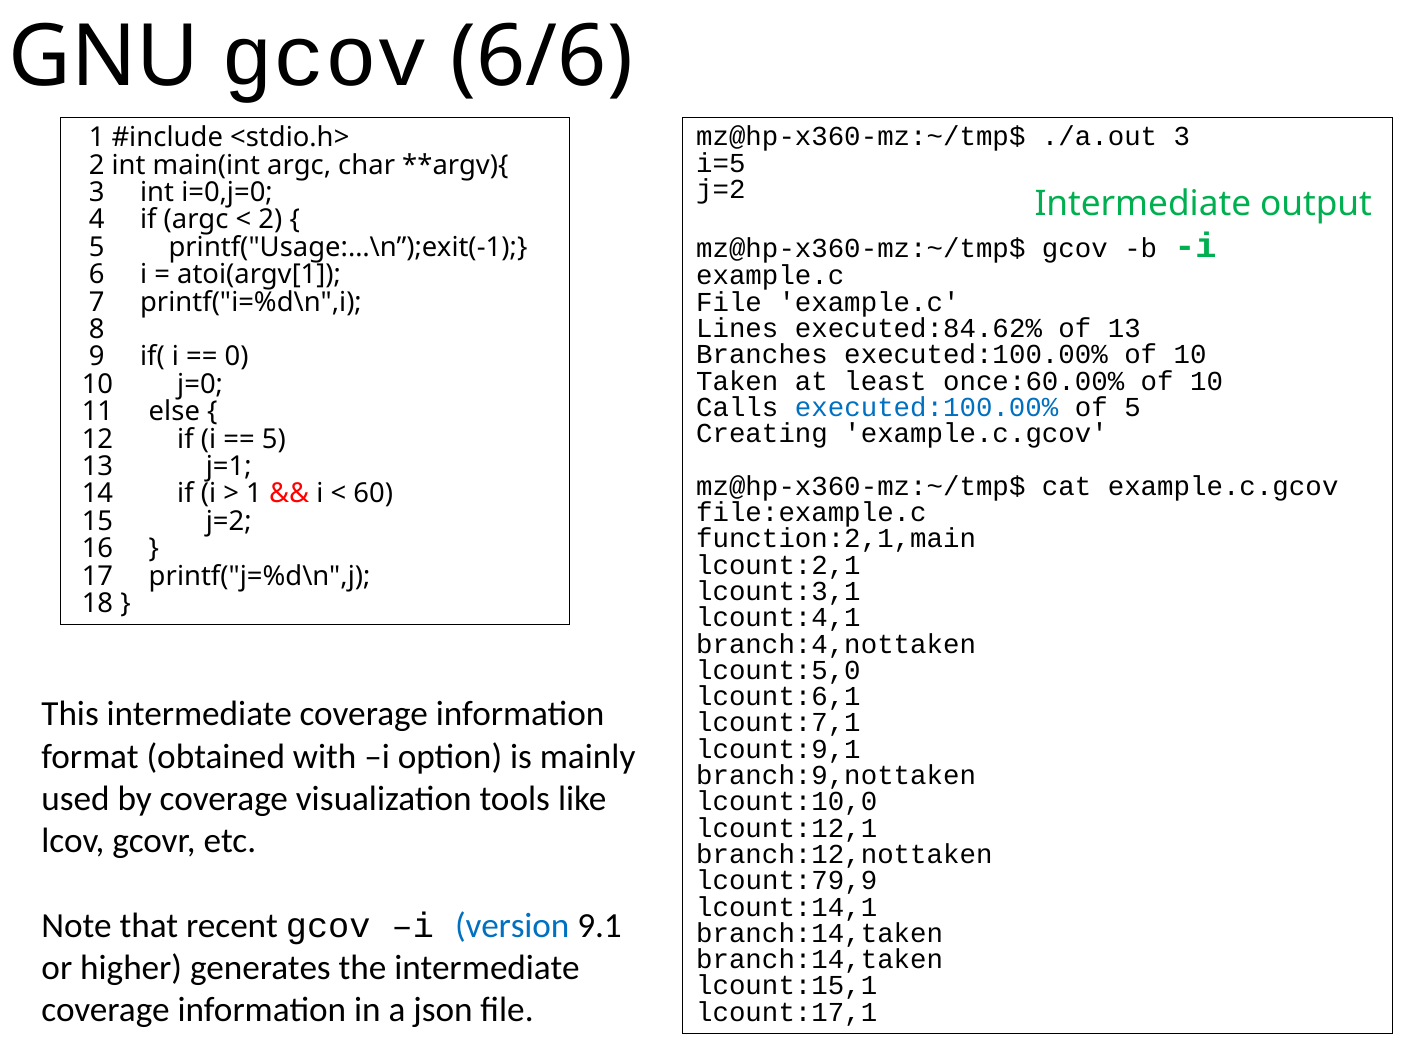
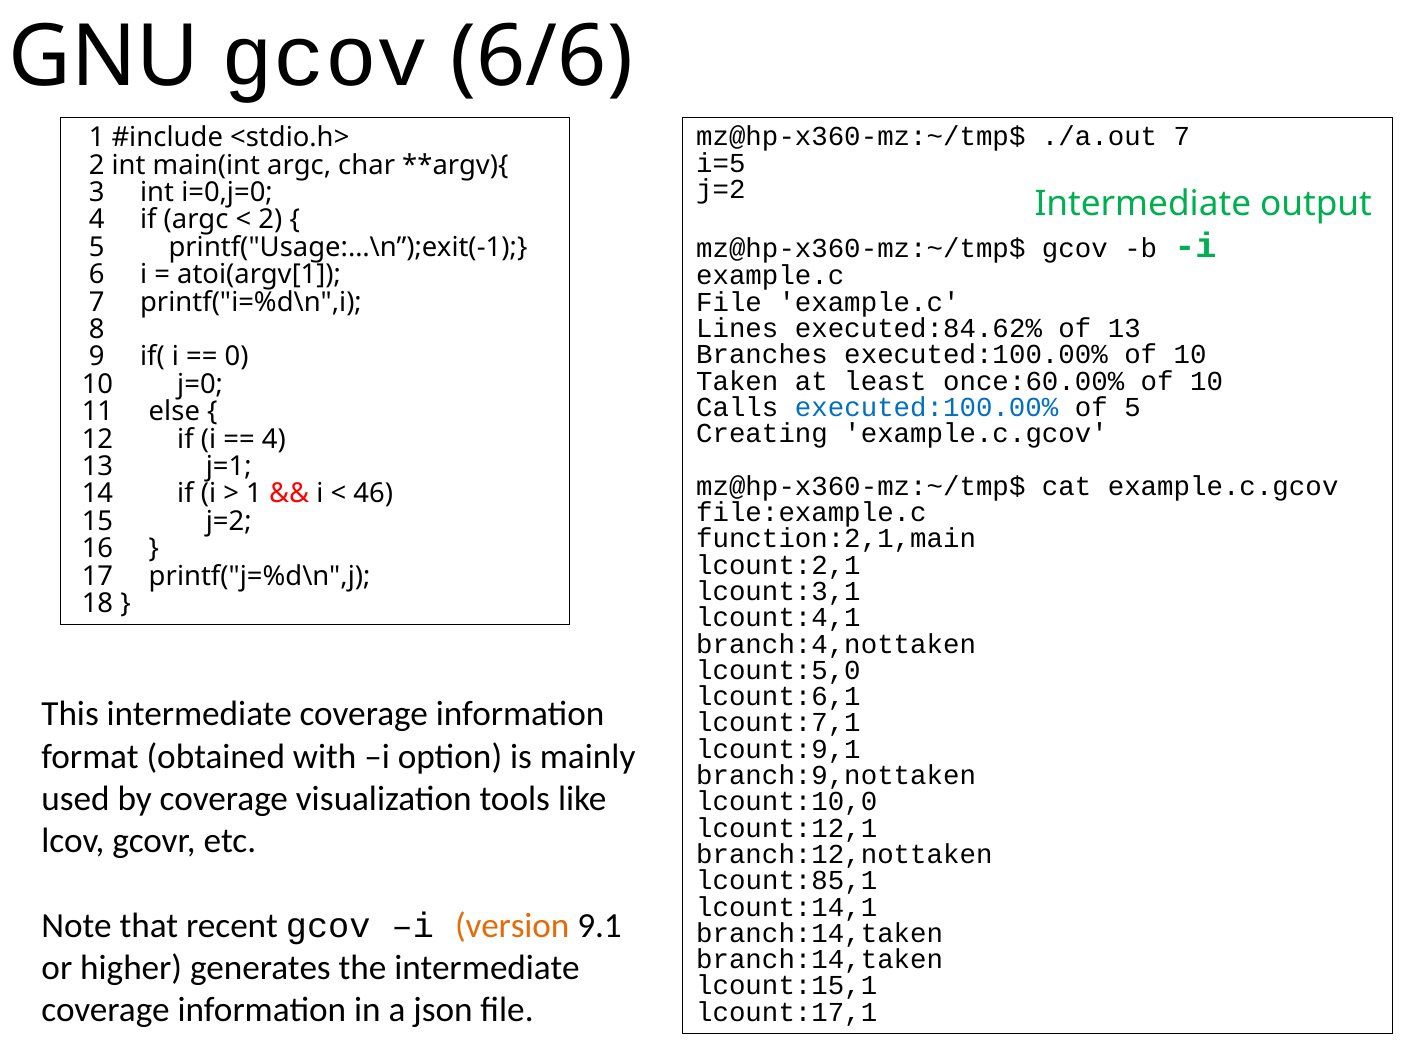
./a.out 3: 3 -> 7 (1182, 137)
5: 5 -> 4 (274, 439)
60: 60 -> 46 (373, 494)
lcount:79,9: lcount:79,9 -> lcount:85,1 (787, 881)
version colour: blue -> orange (512, 926)
